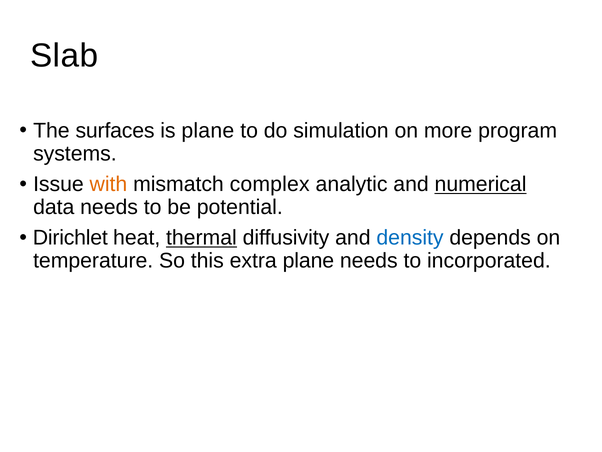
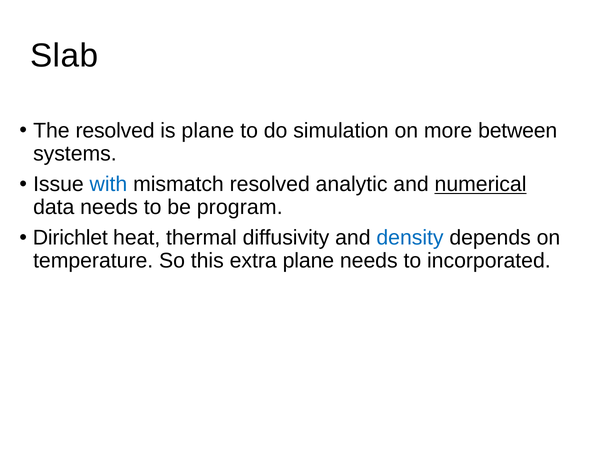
The surfaces: surfaces -> resolved (115, 131)
program: program -> between (518, 131)
with colour: orange -> blue (108, 184)
mismatch complex: complex -> resolved (270, 184)
potential: potential -> program (240, 207)
thermal underline: present -> none (201, 238)
